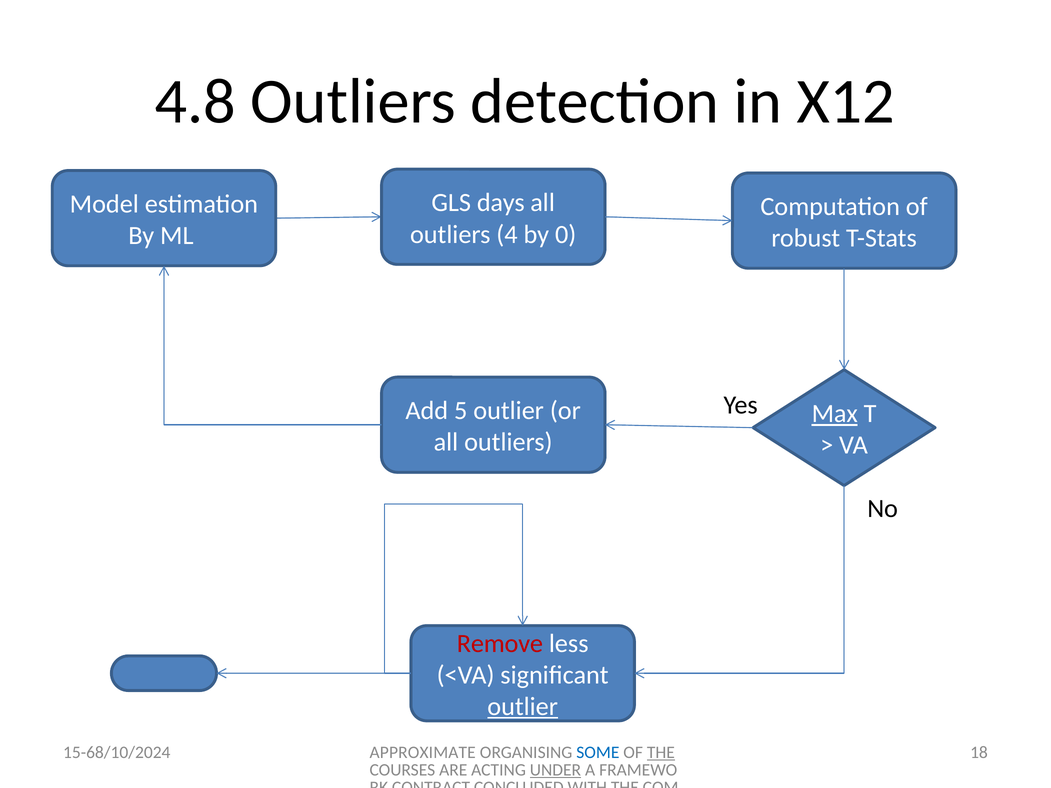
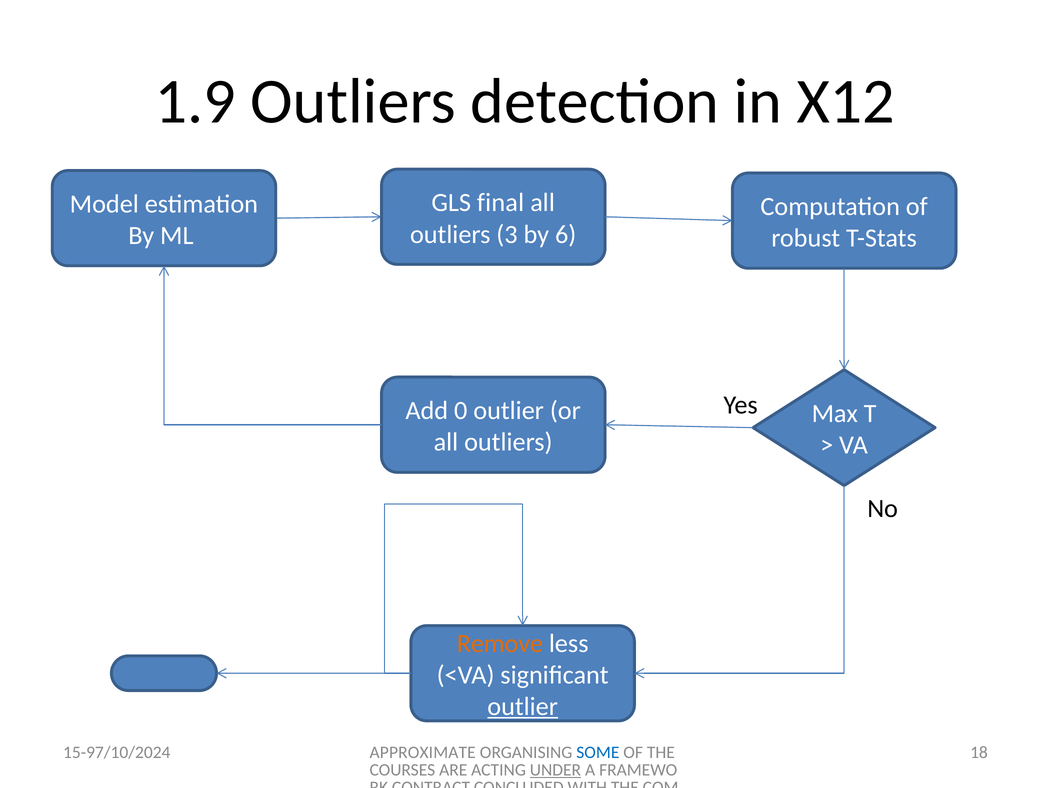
4.8: 4.8 -> 1.9 (195, 102)
days: days -> final (501, 203)
4: 4 -> 3 (507, 234)
0: 0 -> 6 (566, 234)
5: 5 -> 0 (461, 411)
Max underline: present -> none (835, 414)
Remove colour: red -> orange (500, 644)
THE underline: present -> none (661, 753)
15-68/10/2024: 15-68/10/2024 -> 15-97/10/2024 (117, 753)
